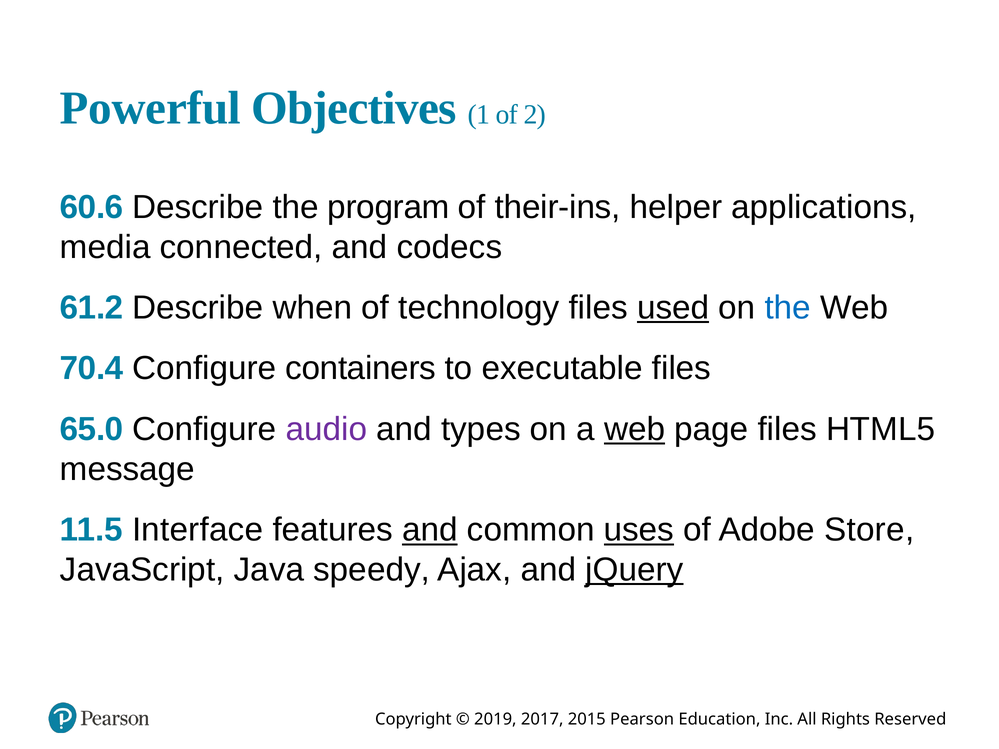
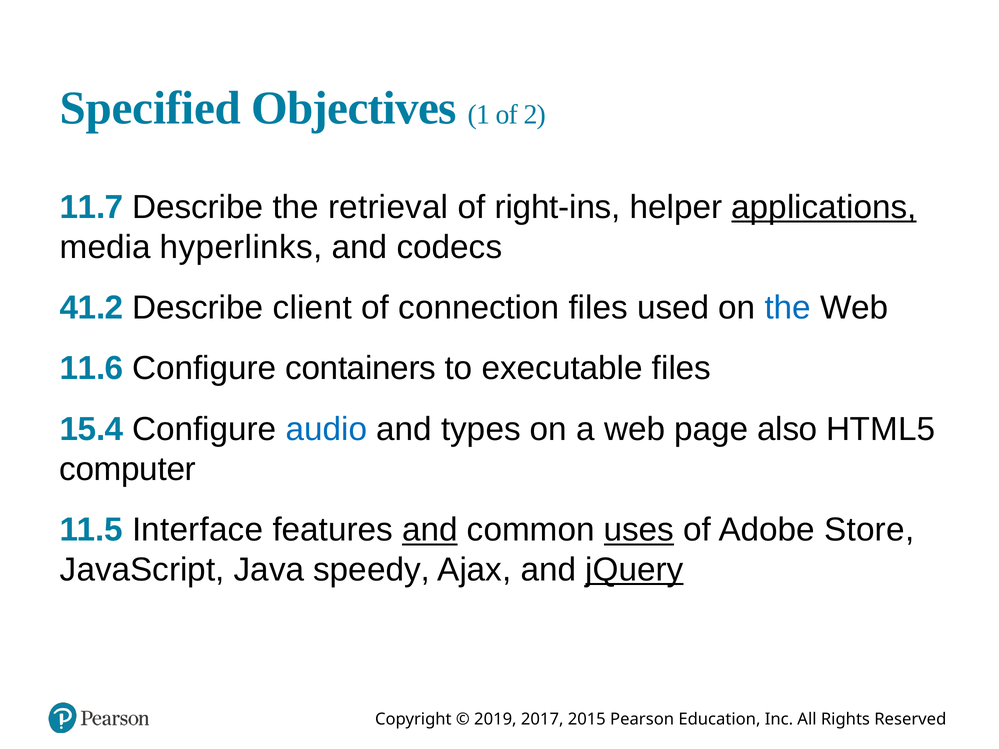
Powerful: Powerful -> Specified (150, 108)
60.6: 60.6 -> 11.7 (92, 207)
program: program -> retrieval (388, 207)
their-ins: their-ins -> right-ins (558, 207)
applications underline: none -> present (824, 207)
connected: connected -> hyperlinks (241, 247)
61.2: 61.2 -> 41.2 (92, 308)
when: when -> client (312, 308)
technology: technology -> connection (479, 308)
used underline: present -> none (673, 308)
70.4: 70.4 -> 11.6 (92, 369)
65.0: 65.0 -> 15.4 (92, 429)
audio colour: purple -> blue (326, 429)
web underline: present -> none (635, 429)
page files: files -> also (787, 429)
message: message -> computer (128, 469)
